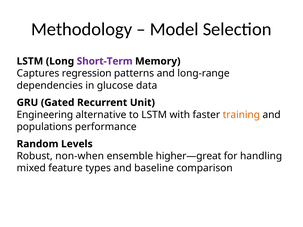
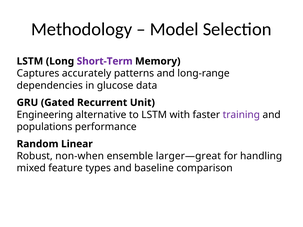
regression: regression -> accurately (87, 73)
training colour: orange -> purple (241, 115)
Levels: Levels -> Linear (77, 144)
higher—great: higher—great -> larger—great (188, 156)
